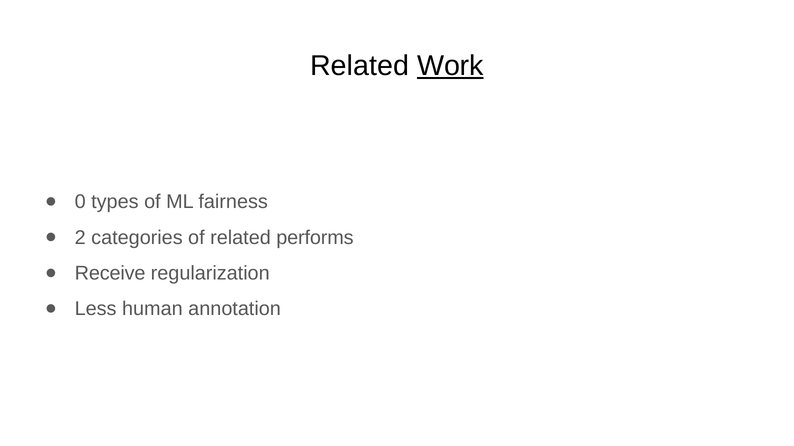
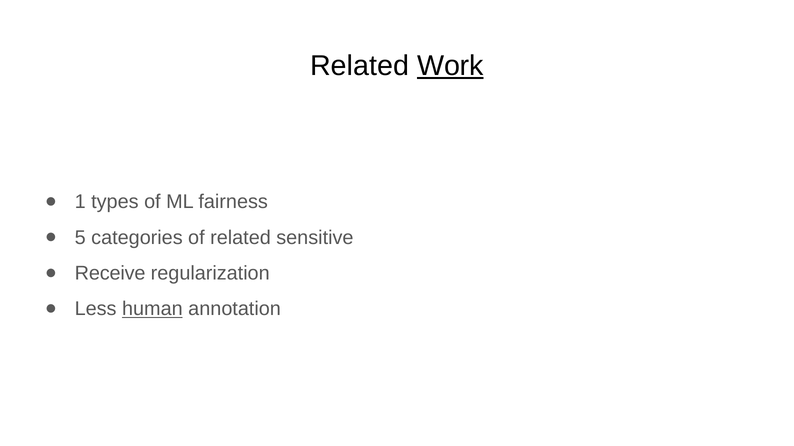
0: 0 -> 1 (80, 202)
2: 2 -> 5 (80, 238)
performs: performs -> sensitive (315, 238)
human underline: none -> present (152, 309)
